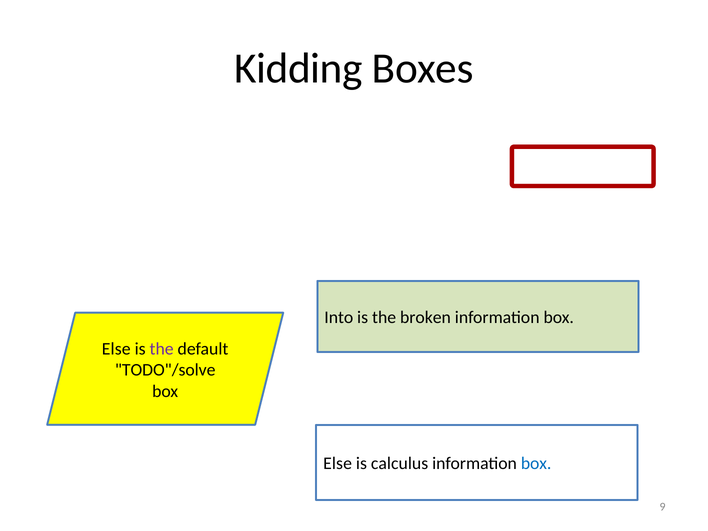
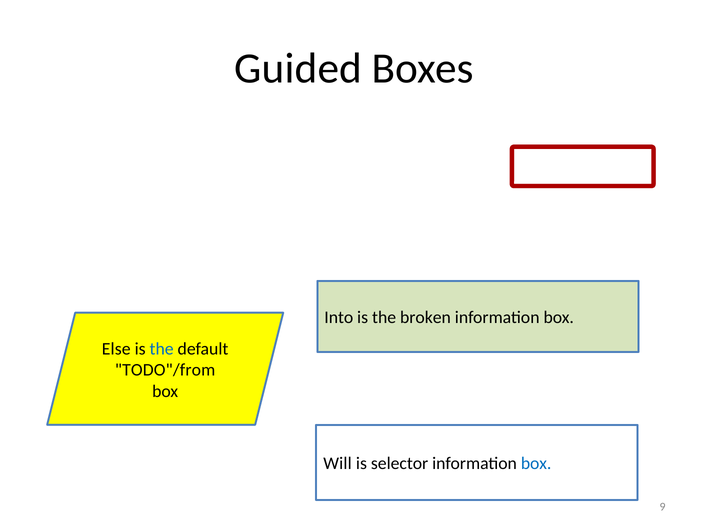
Kidding: Kidding -> Guided (298, 69)
the colour: purple -> blue (162, 349)
TODO"/solve: TODO"/solve -> TODO"/from (165, 370)
Else: Else -> Will (338, 464)
calculus: calculus -> selector (400, 464)
